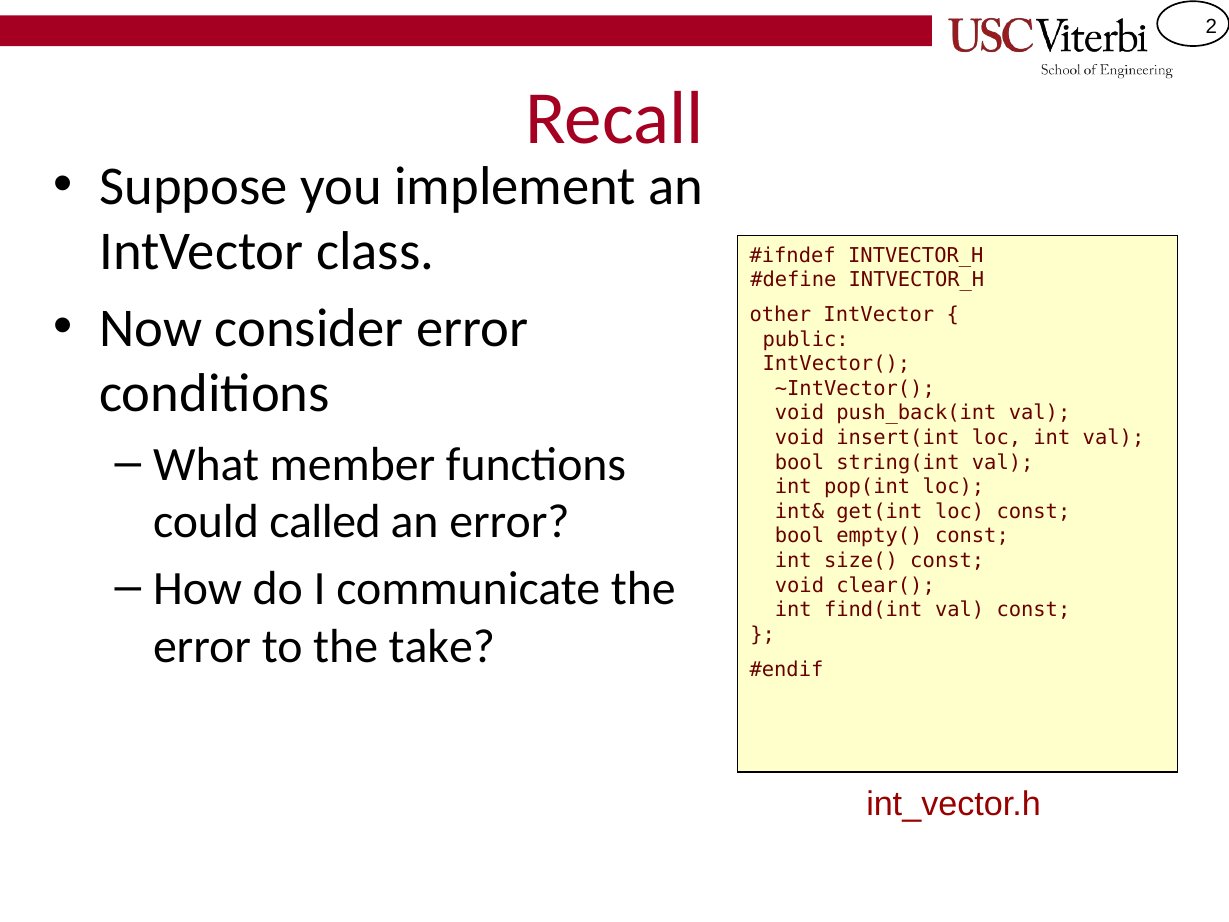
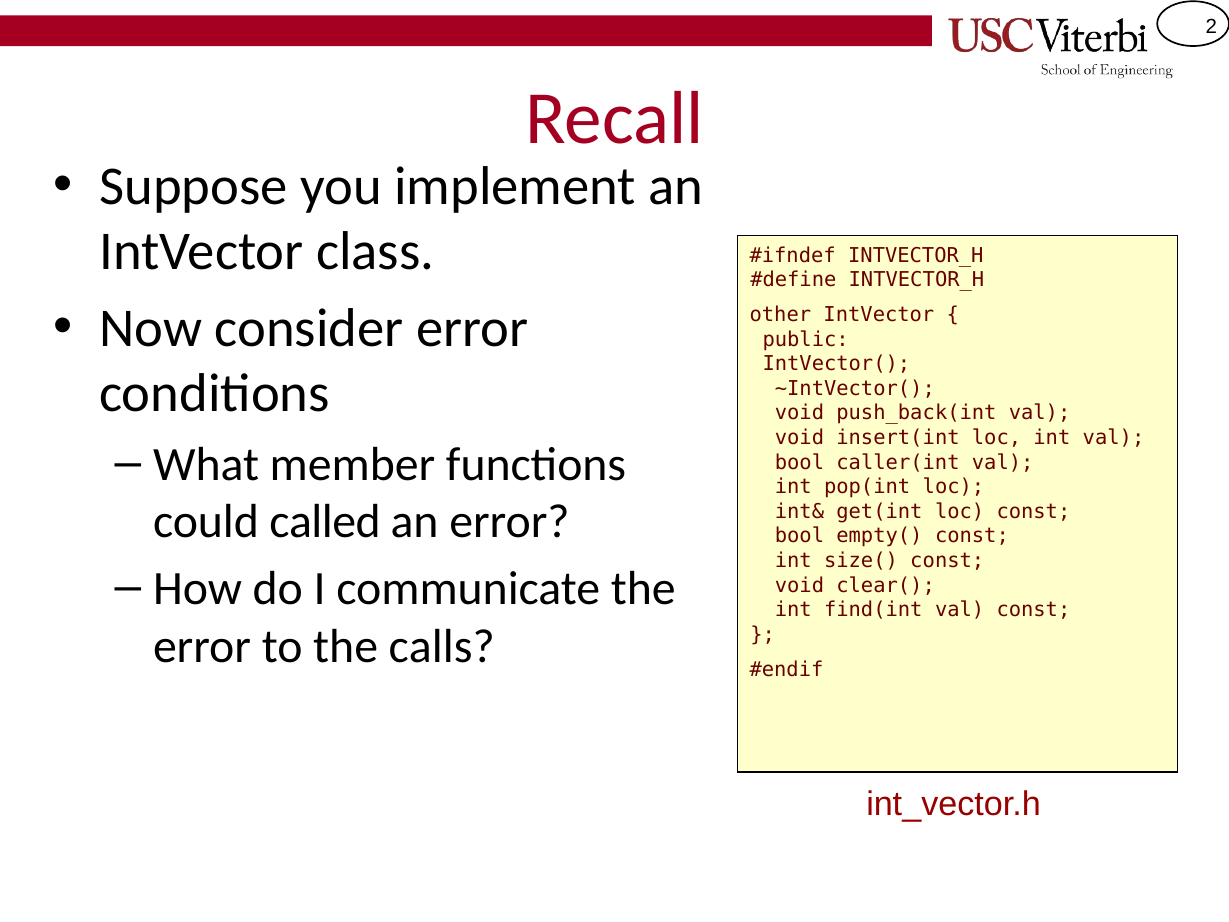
string(int: string(int -> caller(int (898, 462)
take: take -> calls (442, 646)
